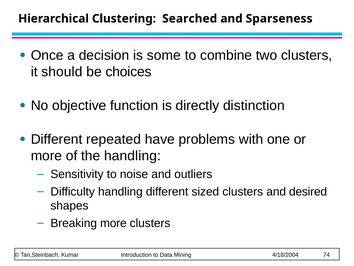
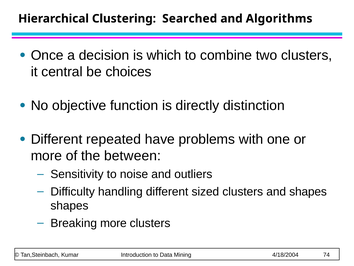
Sparseness: Sparseness -> Algorithms (279, 19)
some: some -> which (164, 55)
should: should -> central (62, 72)
the handling: handling -> between (133, 156)
and desired: desired -> shapes (308, 191)
